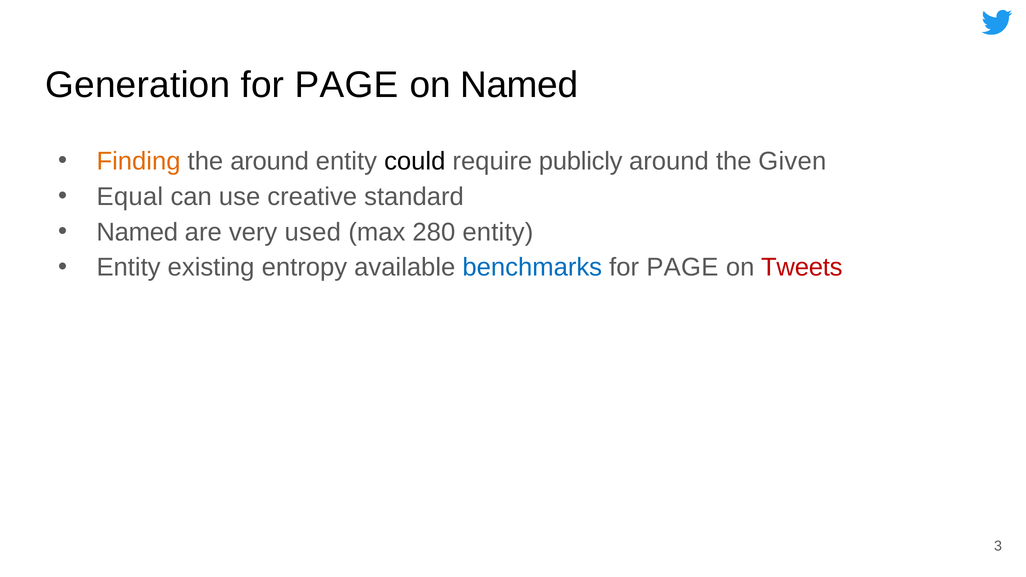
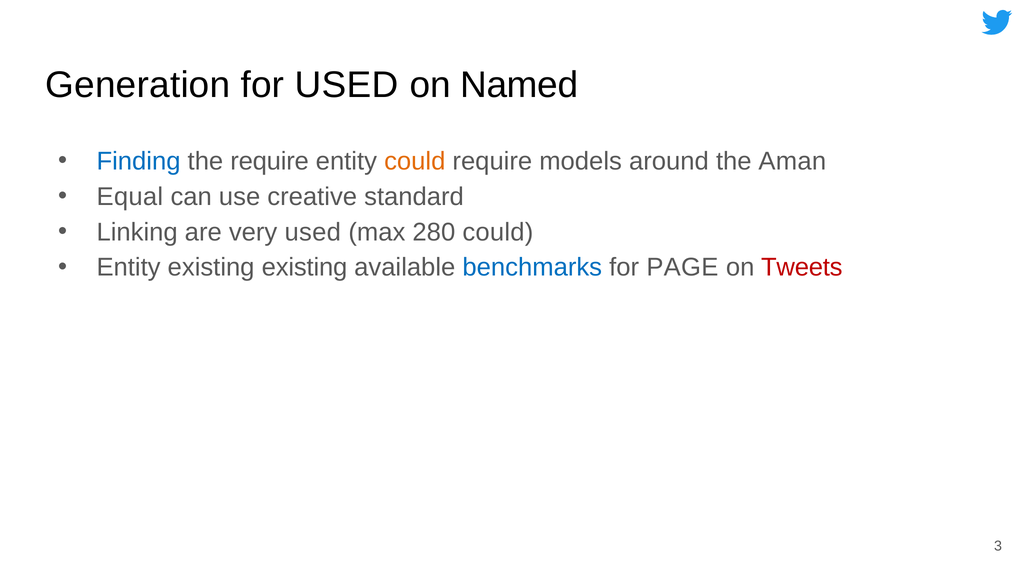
PAGE: PAGE -> USED (347, 85)
Finding colour: orange -> blue (139, 161)
the around: around -> require (270, 161)
could colour: black -> orange (415, 161)
publicly: publicly -> models (581, 161)
Given: Given -> Aman (792, 161)
Named: Named -> Linking (137, 232)
280 entity: entity -> could (498, 232)
existing entropy: entropy -> existing (305, 268)
